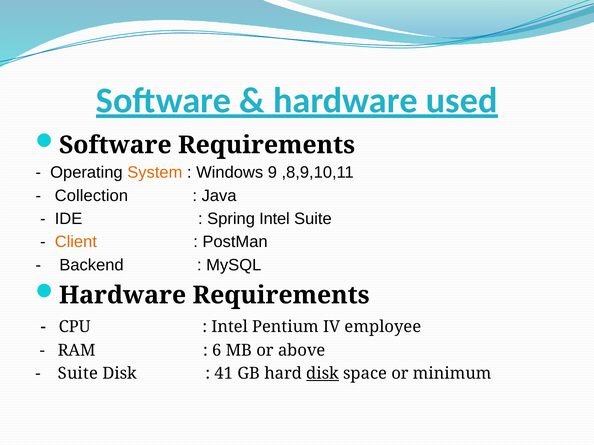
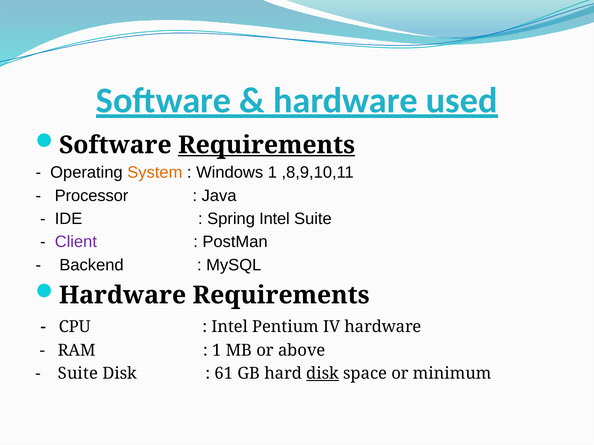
Requirements underline: none -> present (267, 145)
Windows 9: 9 -> 1 (272, 173)
Collection: Collection -> Processor (92, 196)
Client colour: orange -> purple (76, 242)
IV employee: employee -> hardware (383, 327)
6: 6 -> 1 (217, 351)
41: 41 -> 61 (224, 374)
